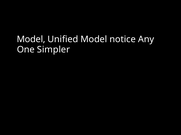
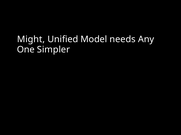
Model: Model -> Might (31, 39)
notice: notice -> needs (123, 39)
